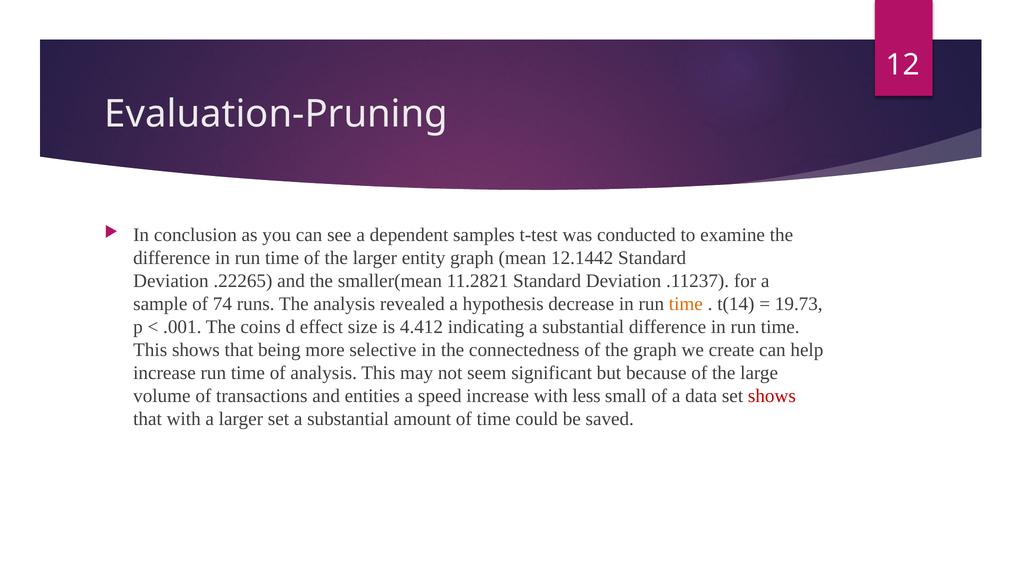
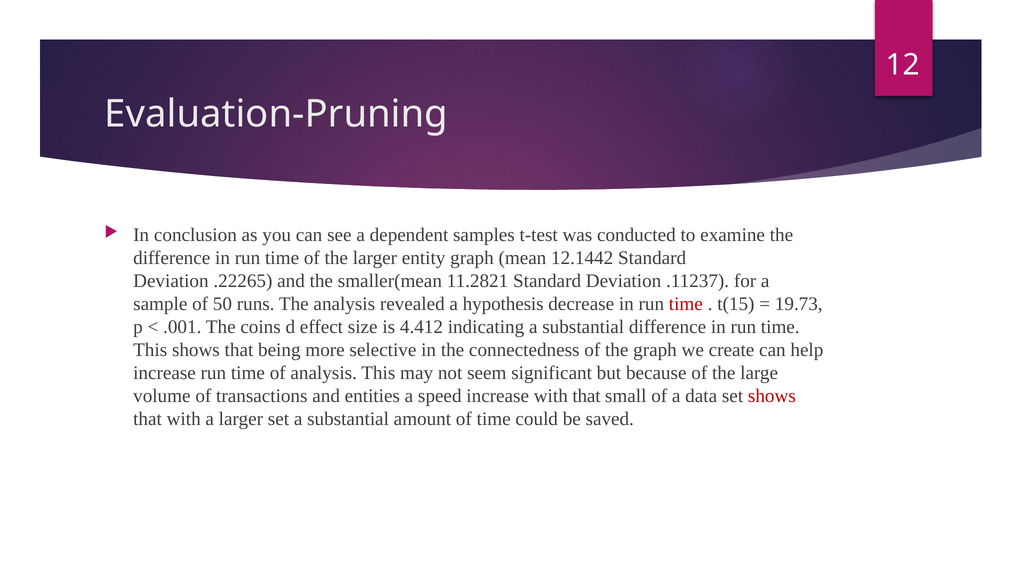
74: 74 -> 50 (222, 304)
time colour: orange -> red (686, 304)
t(14: t(14 -> t(15 (736, 304)
with less: less -> that (587, 396)
